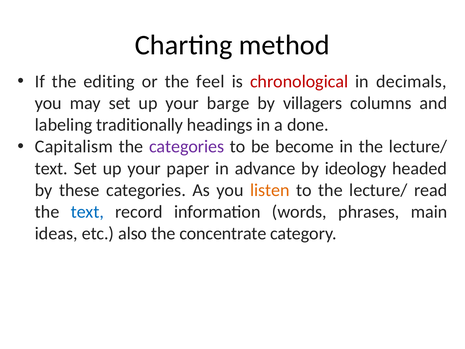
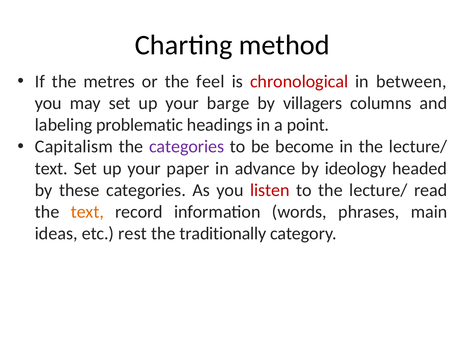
editing: editing -> metres (109, 81)
decimals: decimals -> between (411, 81)
traditionally: traditionally -> problematic (140, 125)
done: done -> point (308, 125)
listen colour: orange -> red (270, 190)
text colour: blue -> orange (87, 212)
also: also -> rest (133, 233)
concentrate: concentrate -> traditionally (223, 233)
